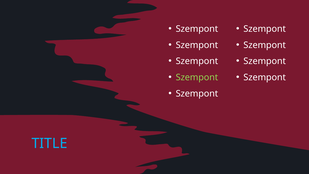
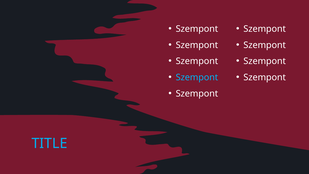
Szempont colour: light green -> light blue (197, 77)
